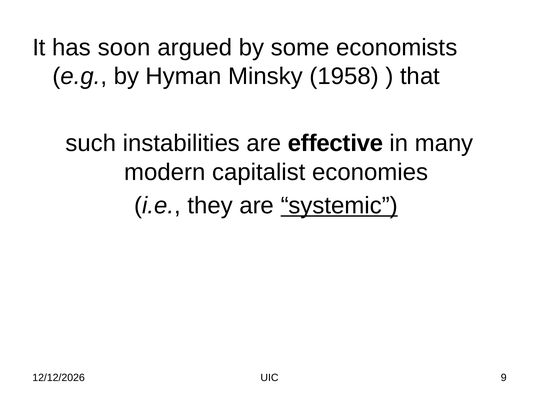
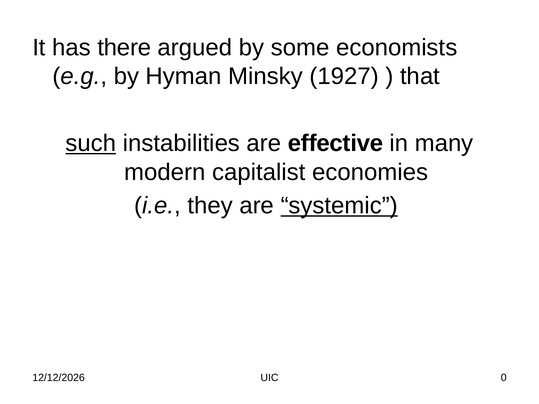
soon: soon -> there (124, 48)
1958: 1958 -> 1927 (344, 76)
such underline: none -> present (91, 143)
9: 9 -> 0 (504, 378)
